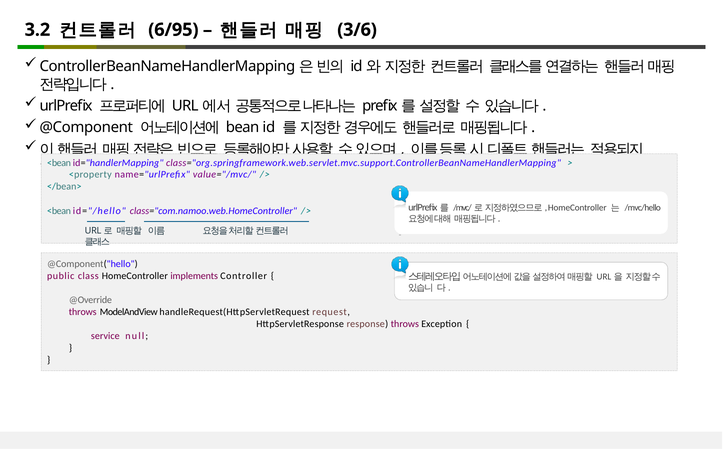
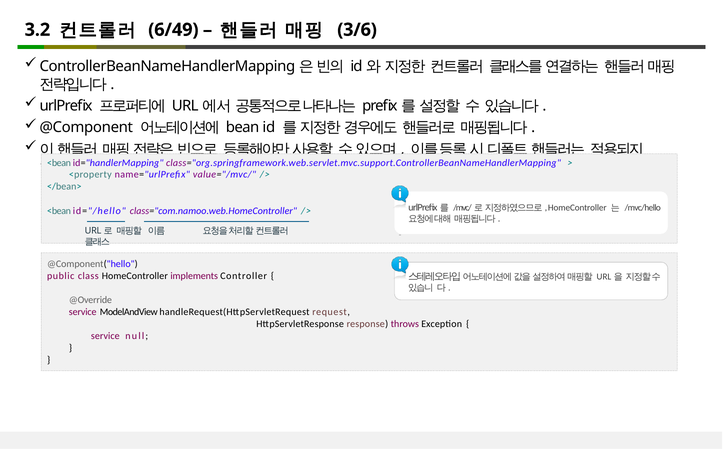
6/95: 6/95 -> 6/49 (173, 30)
throws: throws -> service (83, 312)
